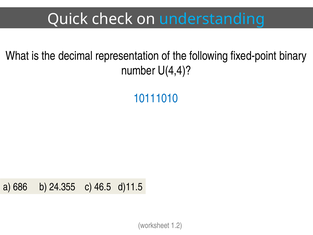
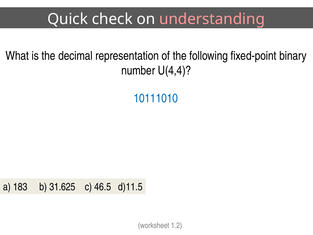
understanding colour: light blue -> pink (212, 19)
686: 686 -> 183 (20, 187)
24.355: 24.355 -> 31.625 (62, 187)
